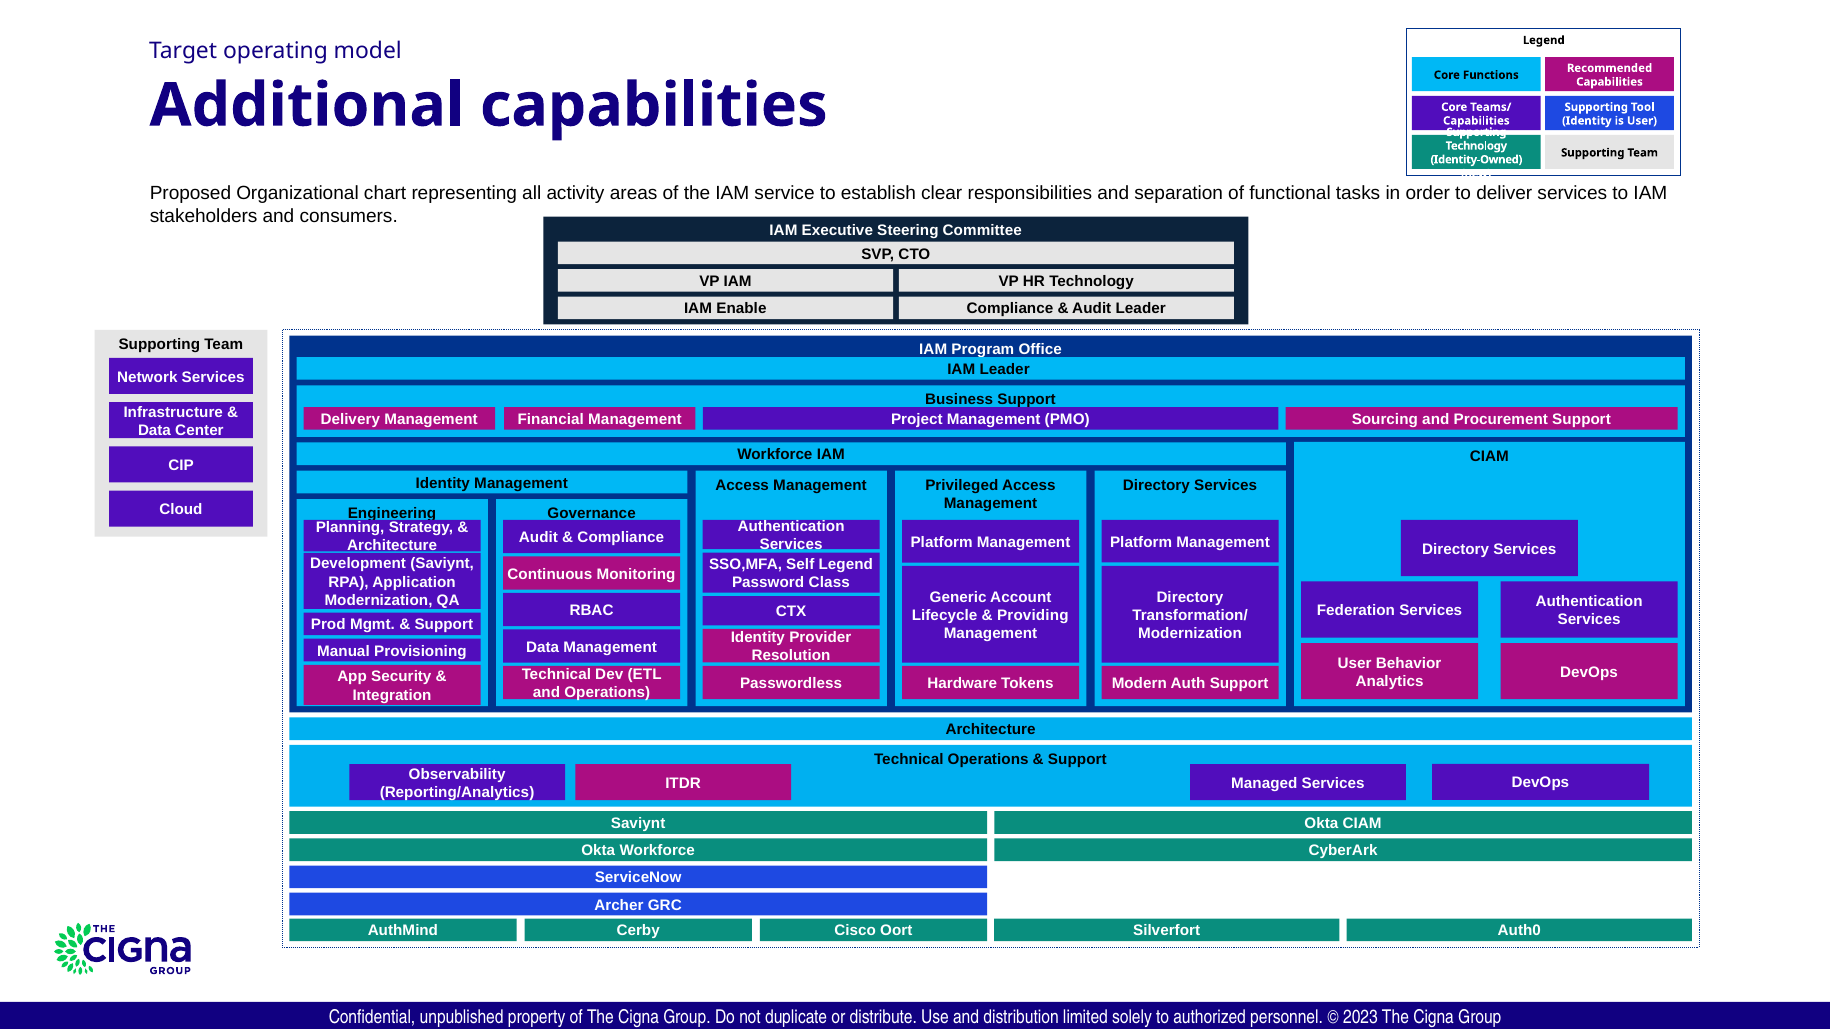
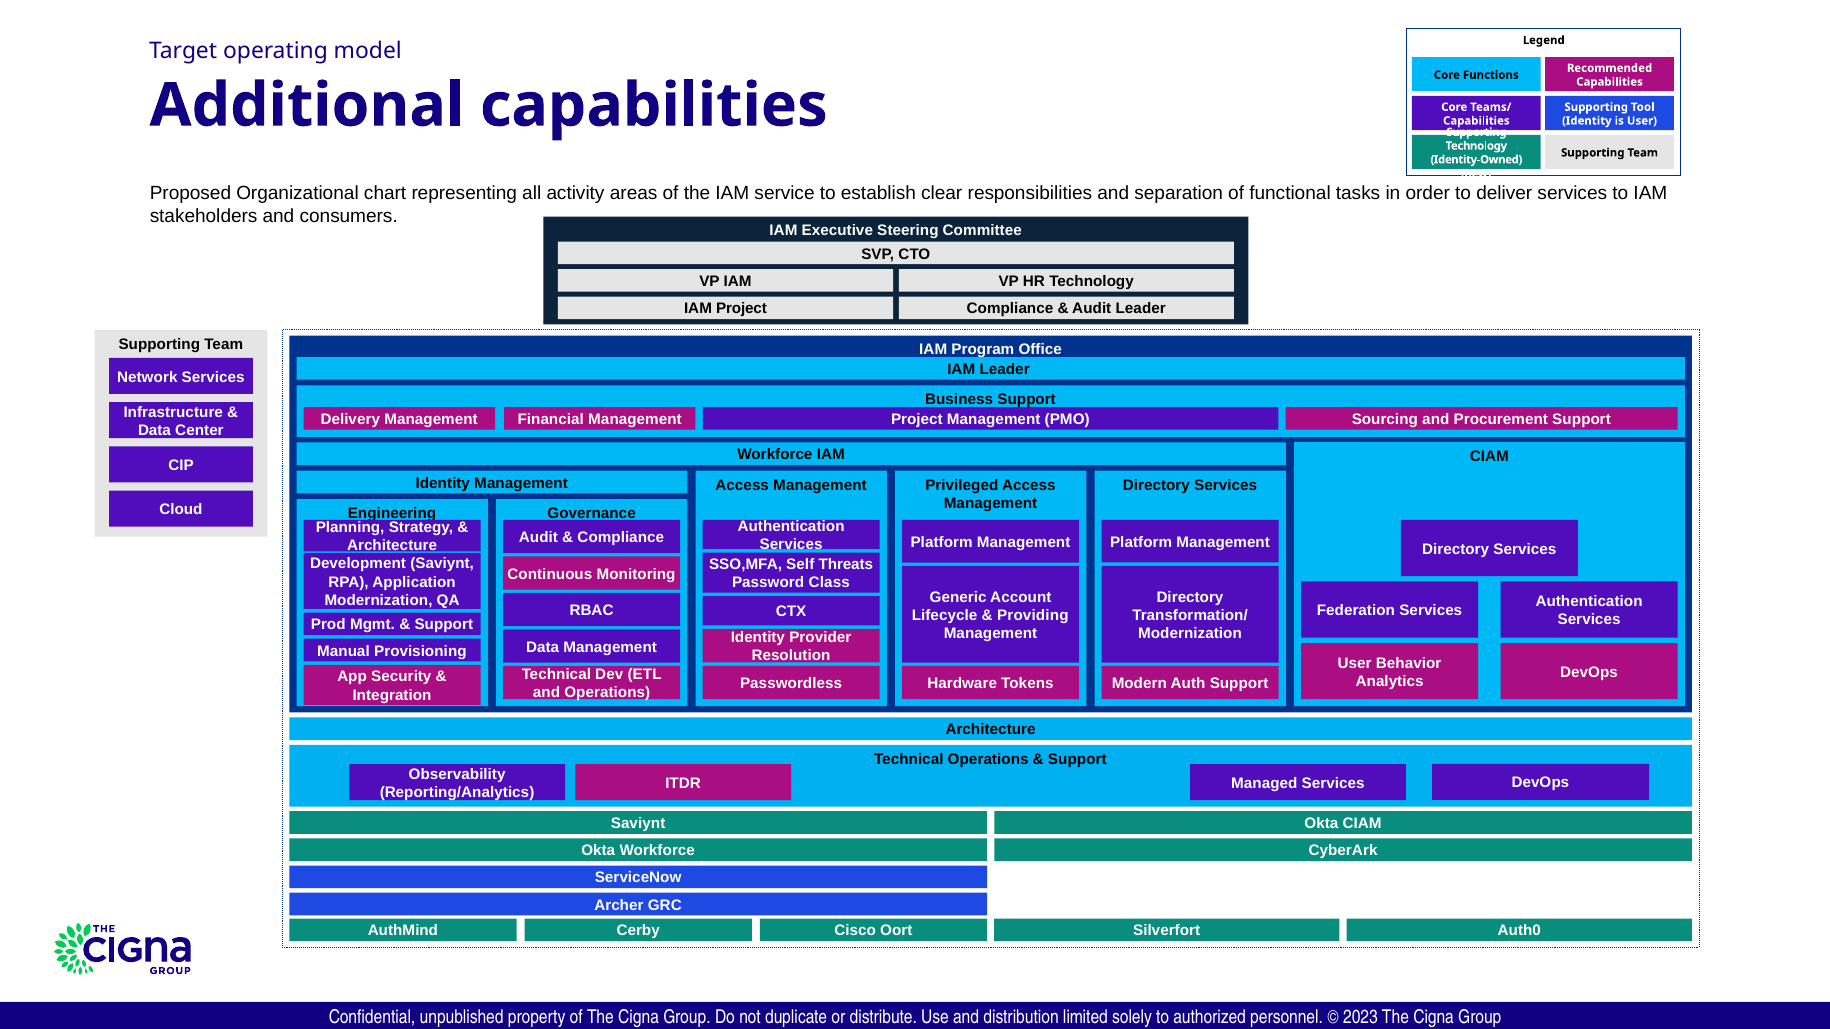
IAM Enable: Enable -> Project (742, 309)
Self Legend: Legend -> Threats (846, 565)
